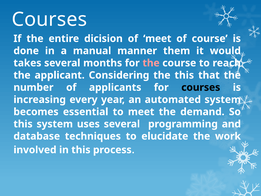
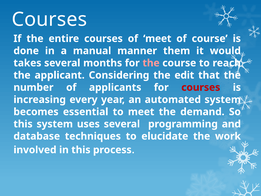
entire dicision: dicision -> courses (103, 39)
the this: this -> edit (184, 75)
courses colour: black -> red (201, 87)
